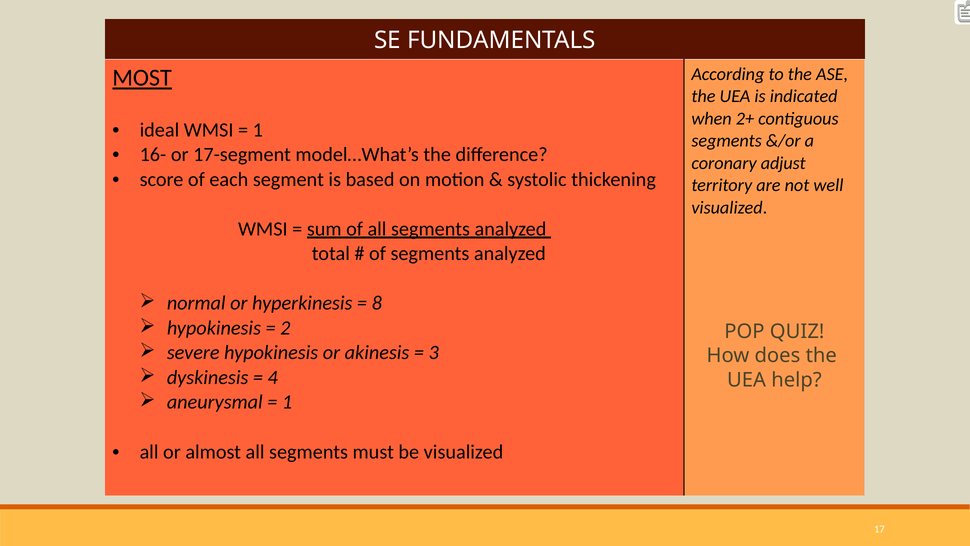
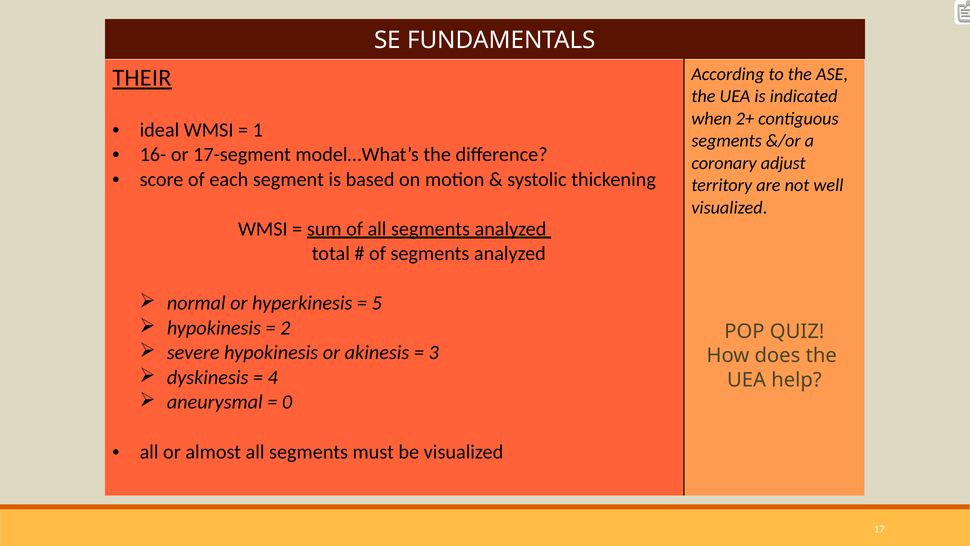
MOST: MOST -> THEIR (142, 78)
8: 8 -> 5 (377, 303)
1: 1 -> 0 (287, 402)
